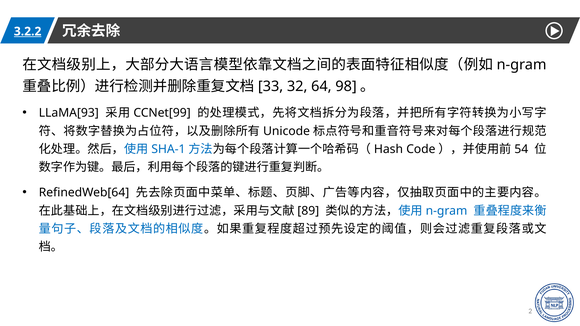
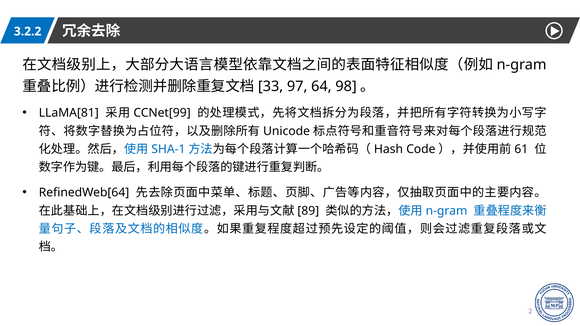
3.2.2 underline: present -> none (28, 31)
32: 32 -> 97 (297, 86)
LLaMA[93: LLaMA[93 -> LLaMA[81 (69, 113)
54: 54 -> 61 (521, 149)
